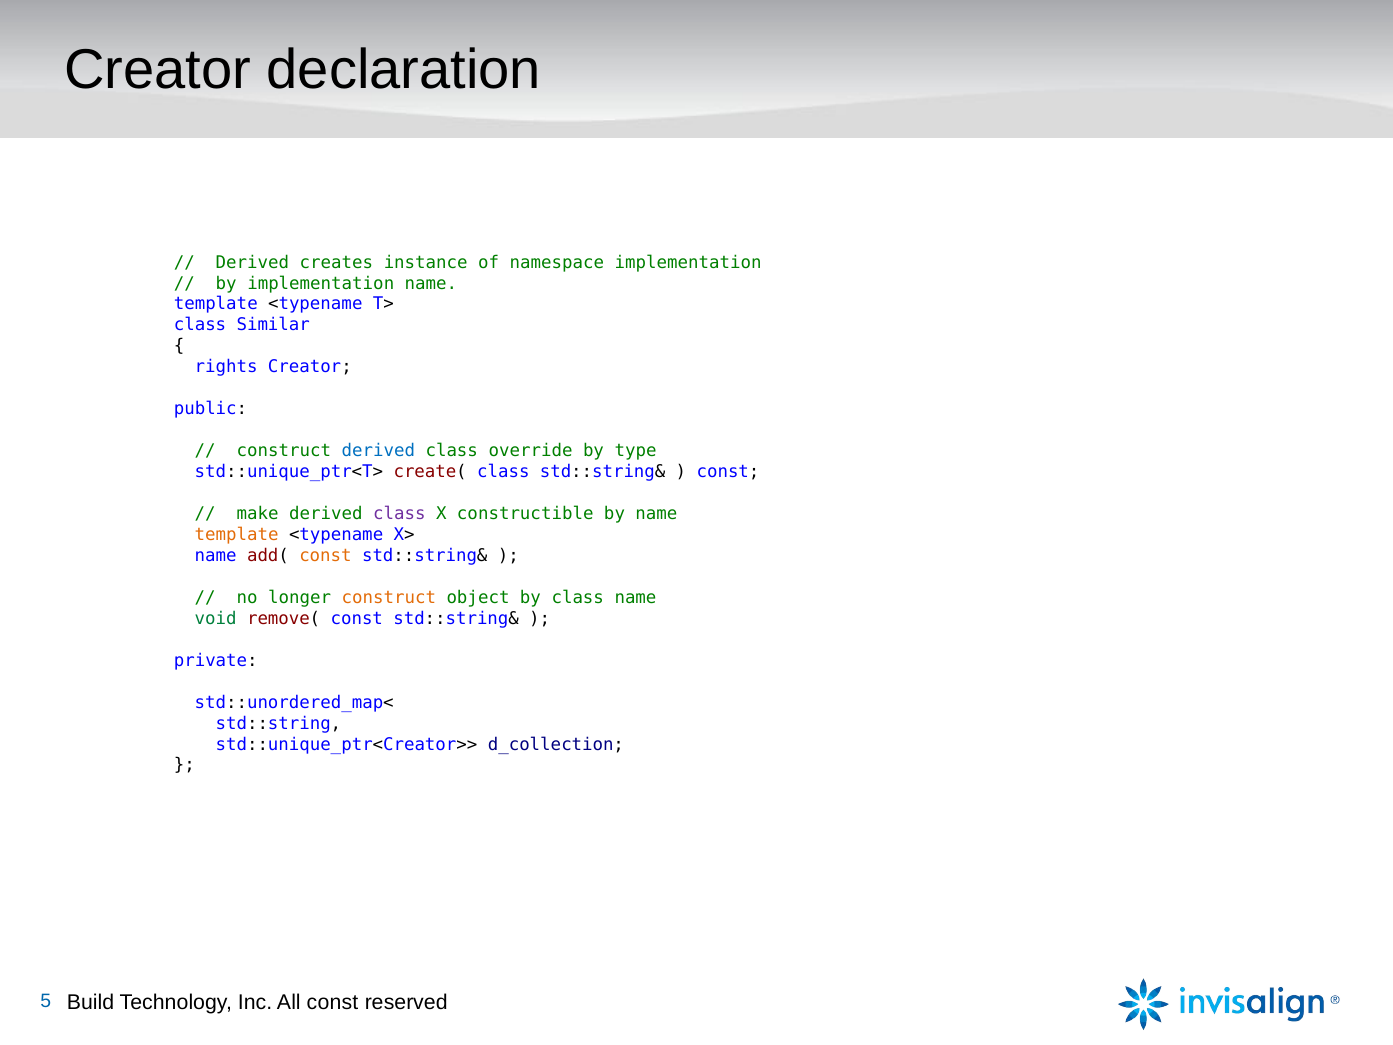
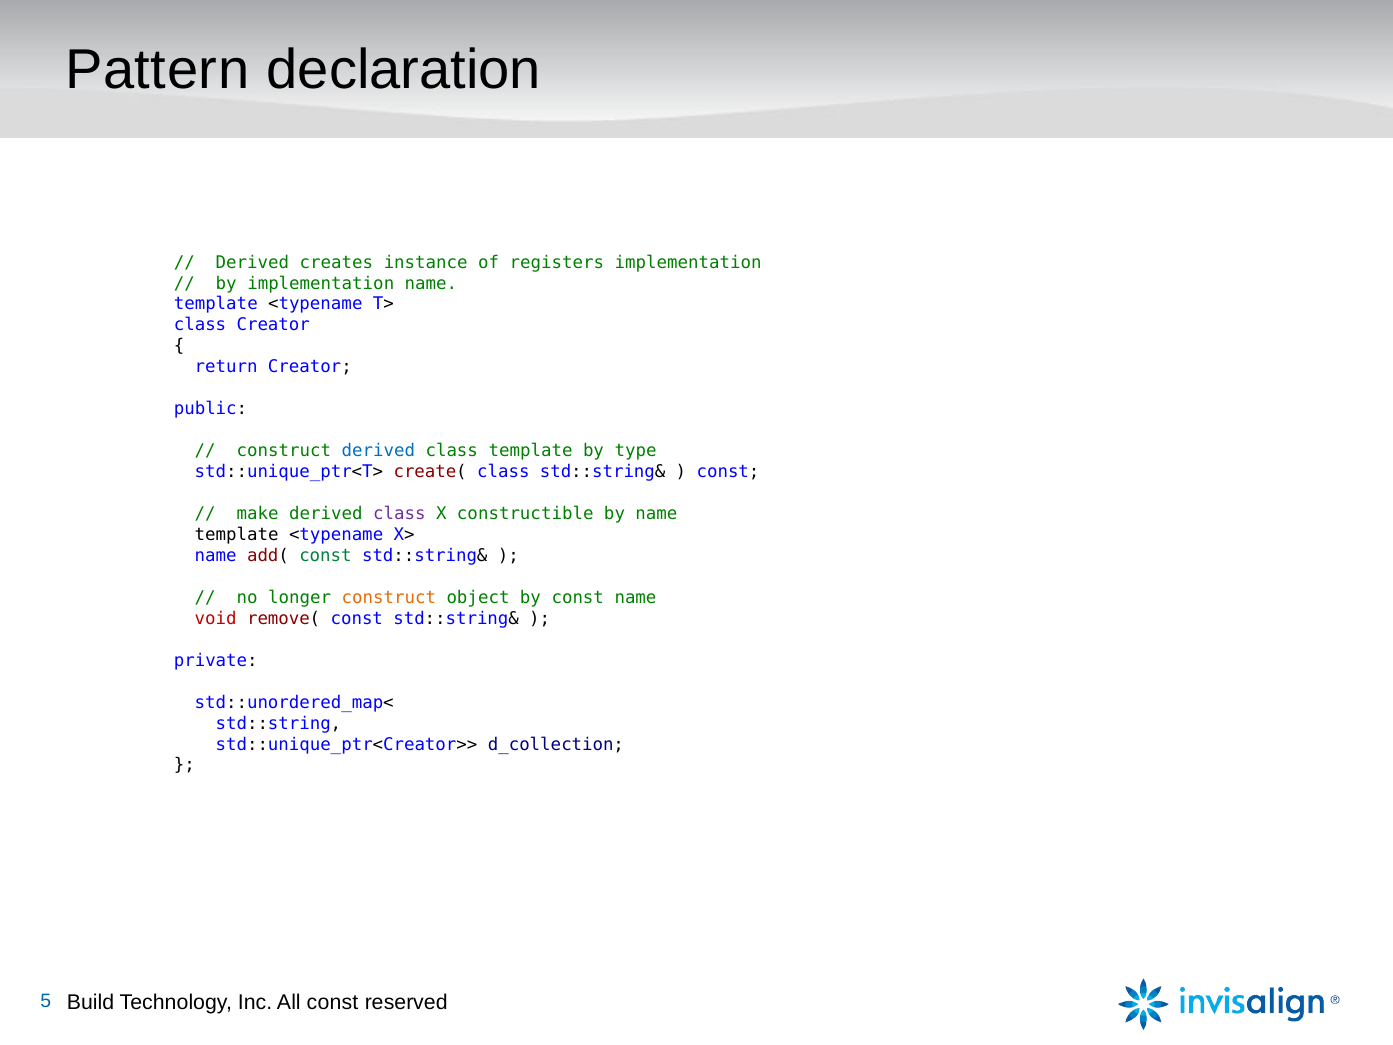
Creator: Creator -> Pattern (157, 70)
namespace: namespace -> registers (557, 262)
class Similar: Similar -> Creator (273, 325)
rights: rights -> return (226, 367)
class override: override -> template (531, 451)
template colour: orange -> black (237, 535)
const colour: orange -> green (325, 556)
by class: class -> const (578, 597)
void colour: green -> red (216, 618)
